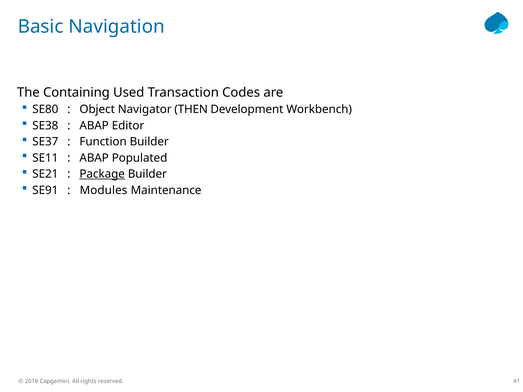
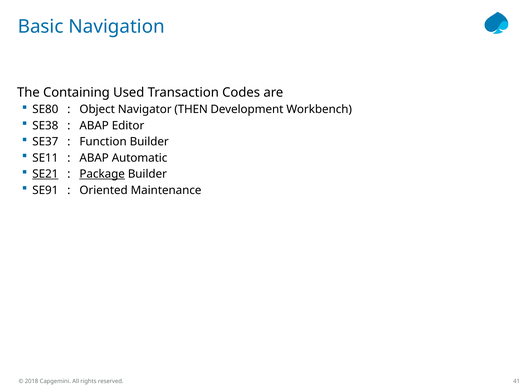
Populated: Populated -> Automatic (140, 158)
SE21 underline: none -> present (45, 174)
Modules: Modules -> Oriented (104, 190)
